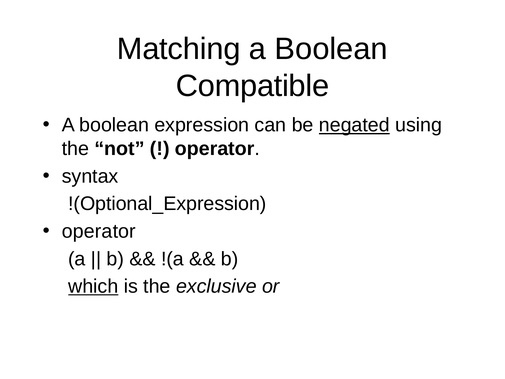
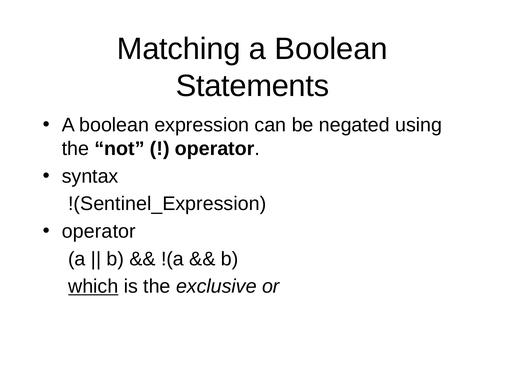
Compatible: Compatible -> Statements (253, 86)
negated underline: present -> none (354, 125)
!(Optional_Expression: !(Optional_Expression -> !(Sentinel_Expression (167, 204)
